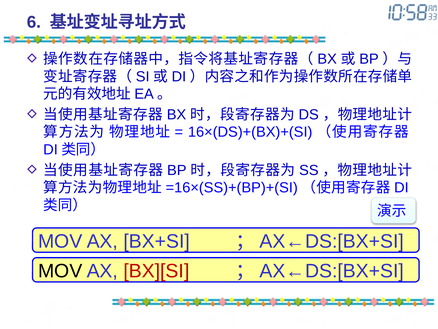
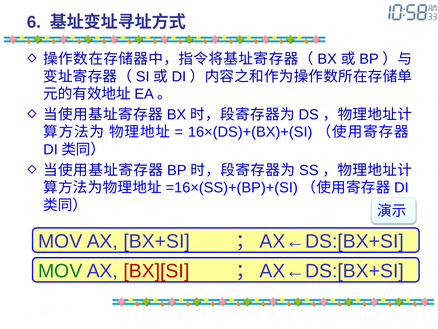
MOV colour: black -> green (60, 271)
